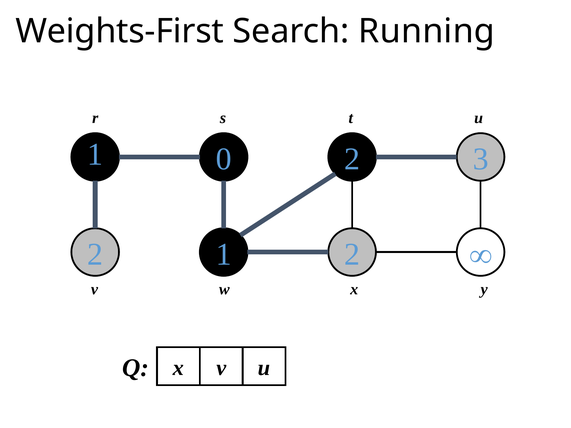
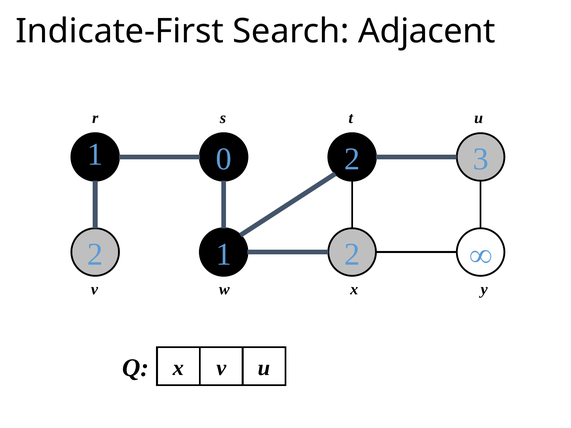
Weights-First: Weights-First -> Indicate-First (120, 31)
Running: Running -> Adjacent (427, 31)
